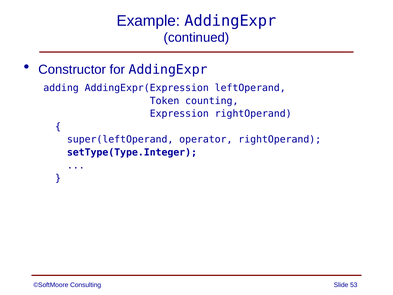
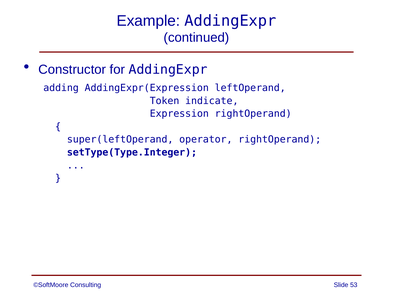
counting: counting -> indicate (212, 101)
